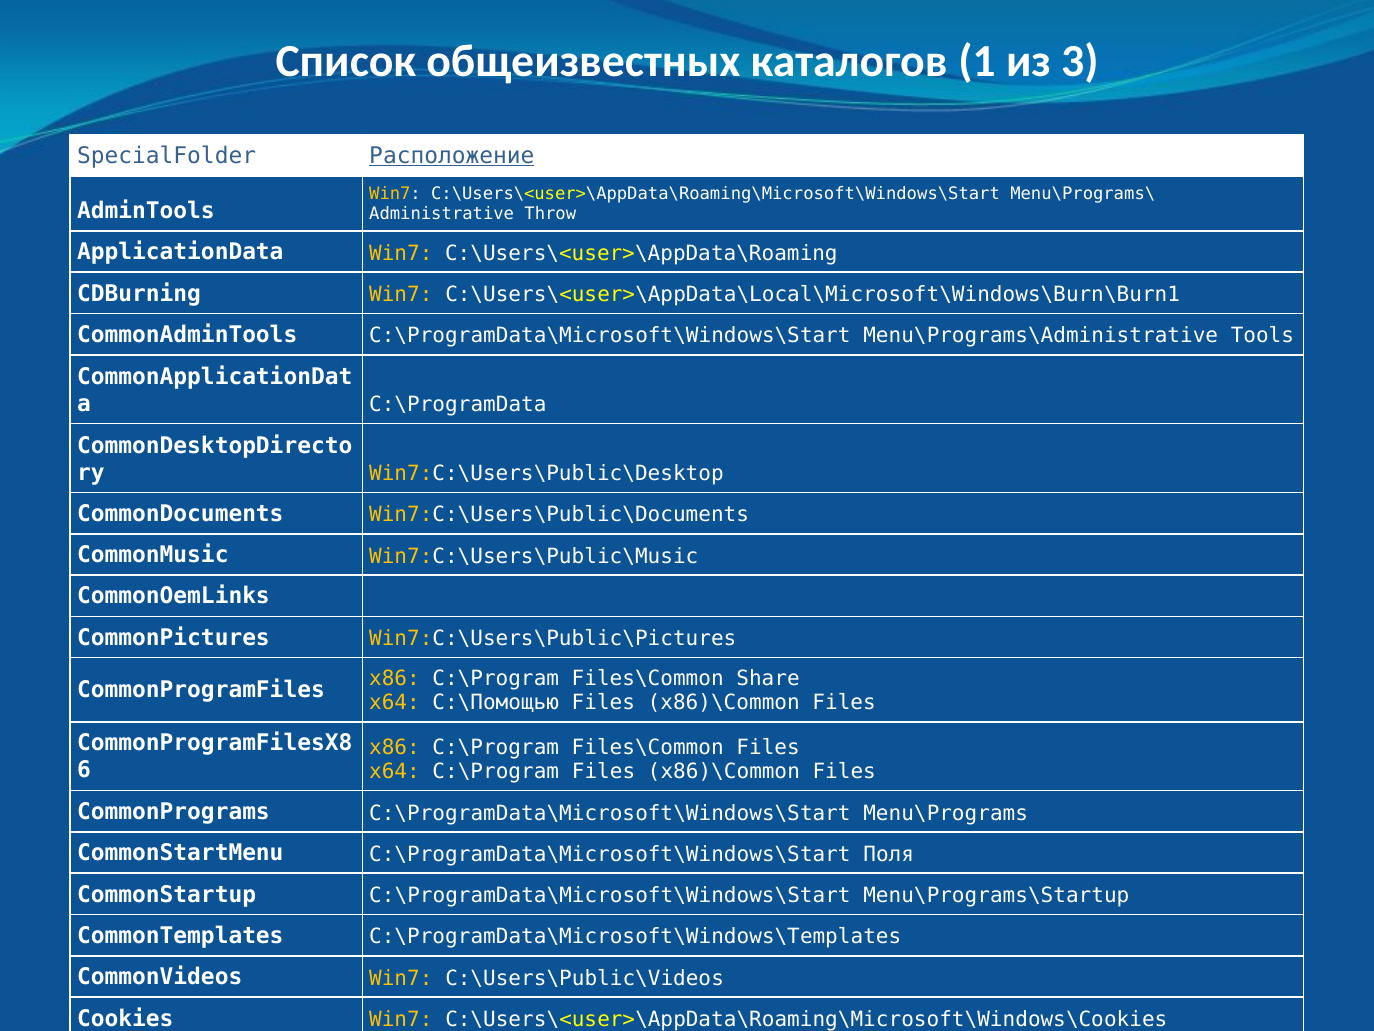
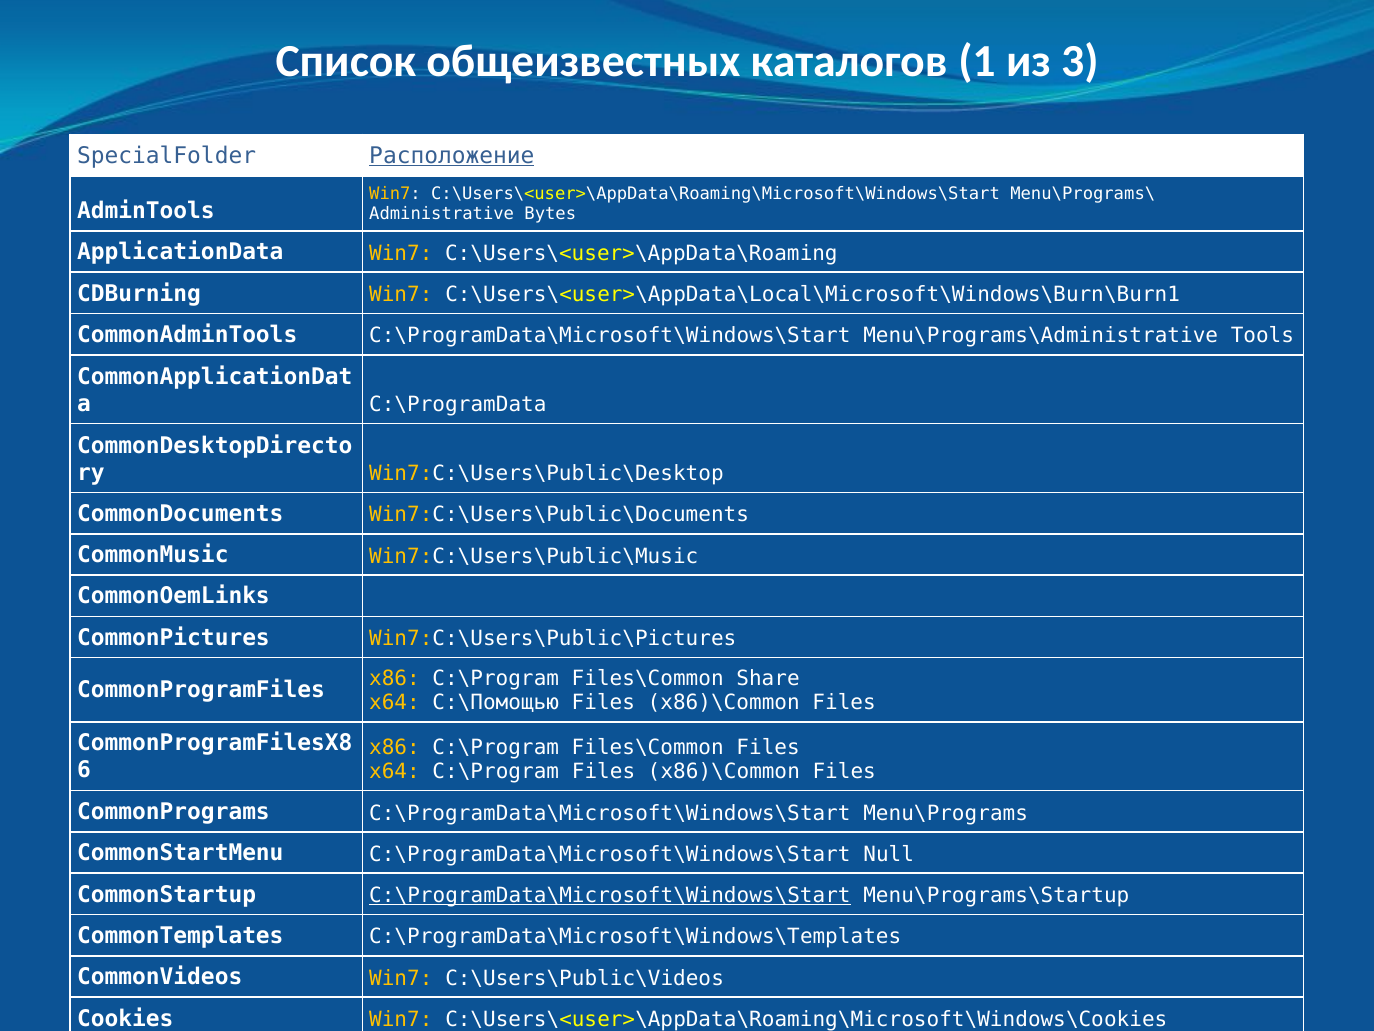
Throw: Throw -> Bytes (550, 214)
Поля: Поля -> Null (889, 854)
C:\ProgramData\Microsoft\Windows\Start underline: none -> present (610, 895)
